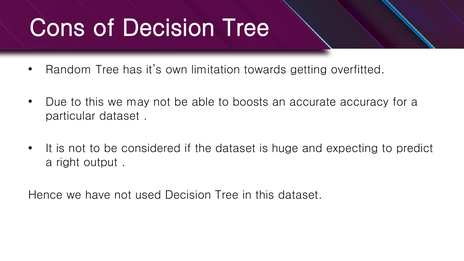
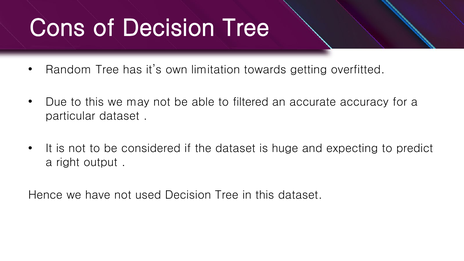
boosts: boosts -> filtered (251, 102)
